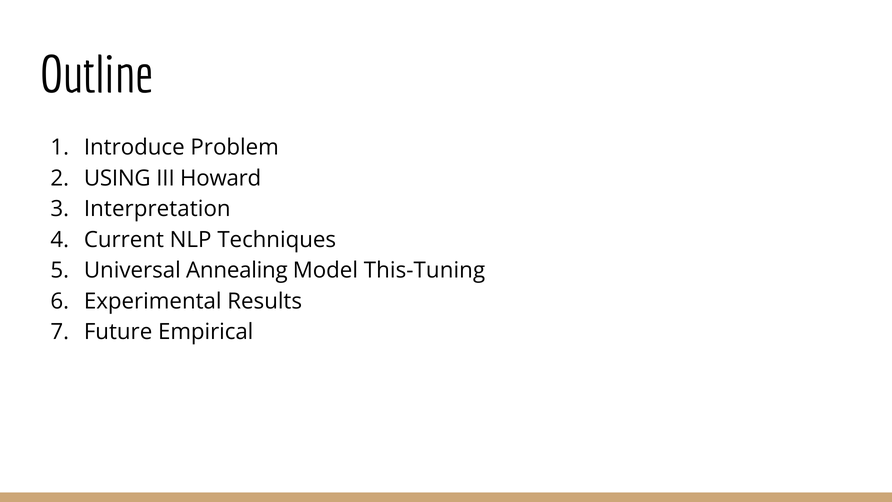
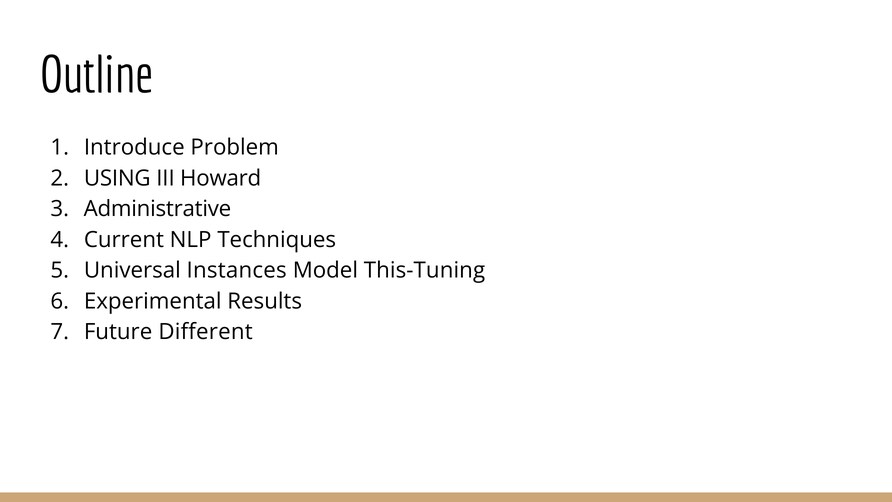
Interpretation: Interpretation -> Administrative (157, 209)
Annealing: Annealing -> Instances (237, 270)
Empirical: Empirical -> Different (206, 332)
